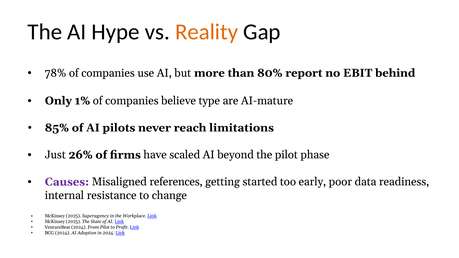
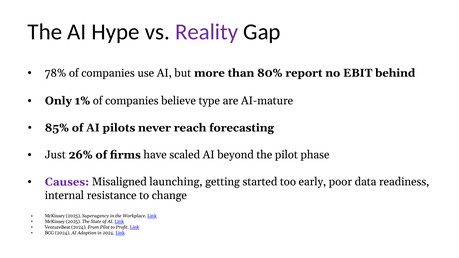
Reality colour: orange -> purple (207, 32)
limitations: limitations -> forecasting (242, 128)
references: references -> launching (176, 182)
